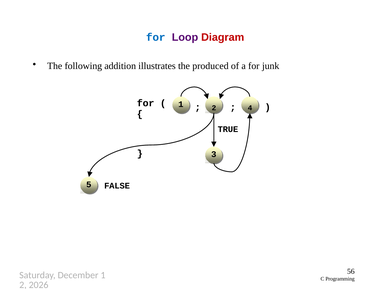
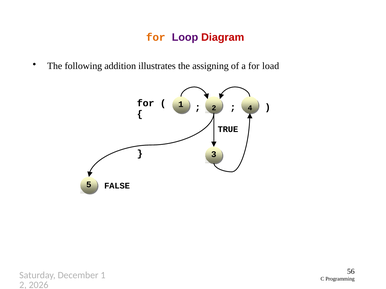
for colour: blue -> orange (156, 37)
produced: produced -> assigning (210, 66)
junk: junk -> load (271, 66)
